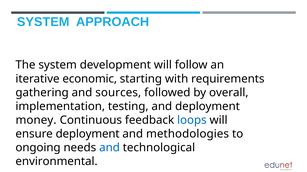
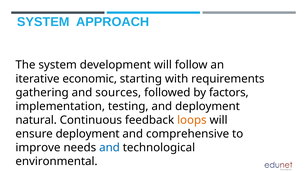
overall: overall -> factors (229, 93)
money: money -> natural (36, 120)
loops colour: blue -> orange (192, 120)
methodologies: methodologies -> comprehensive (188, 134)
ongoing: ongoing -> improve (38, 148)
